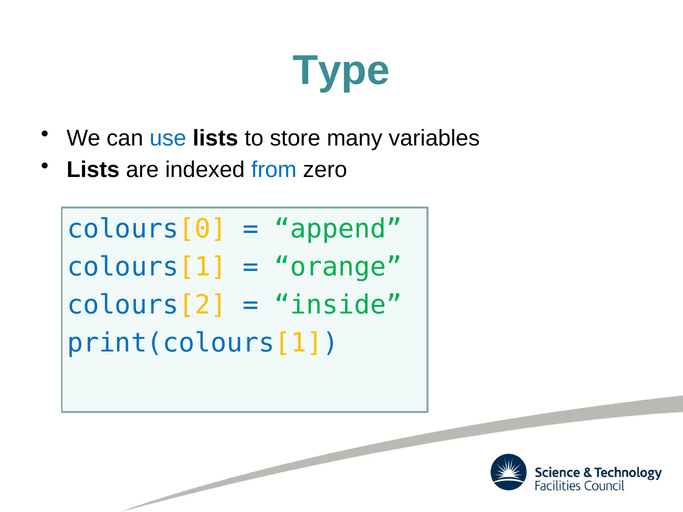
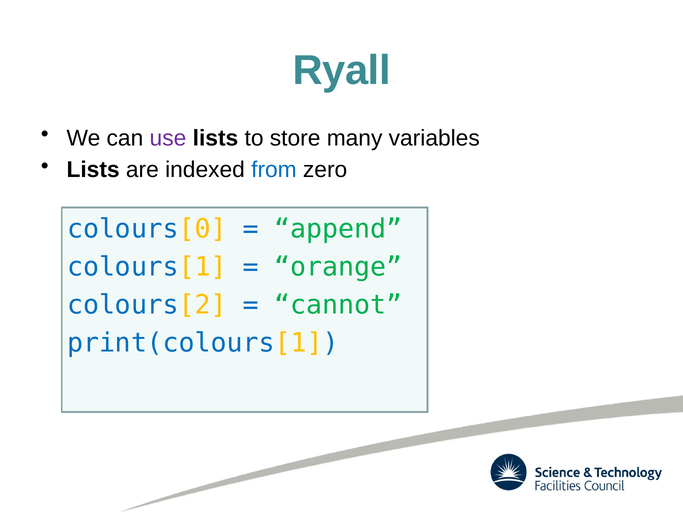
Type: Type -> Ryall (342, 71)
use colour: blue -> purple (168, 138)
inside: inside -> cannot (338, 305)
